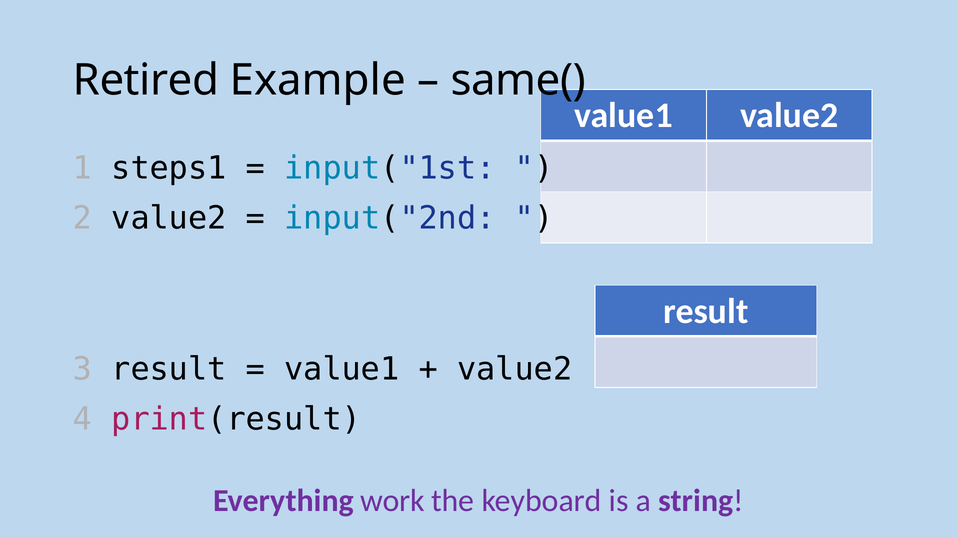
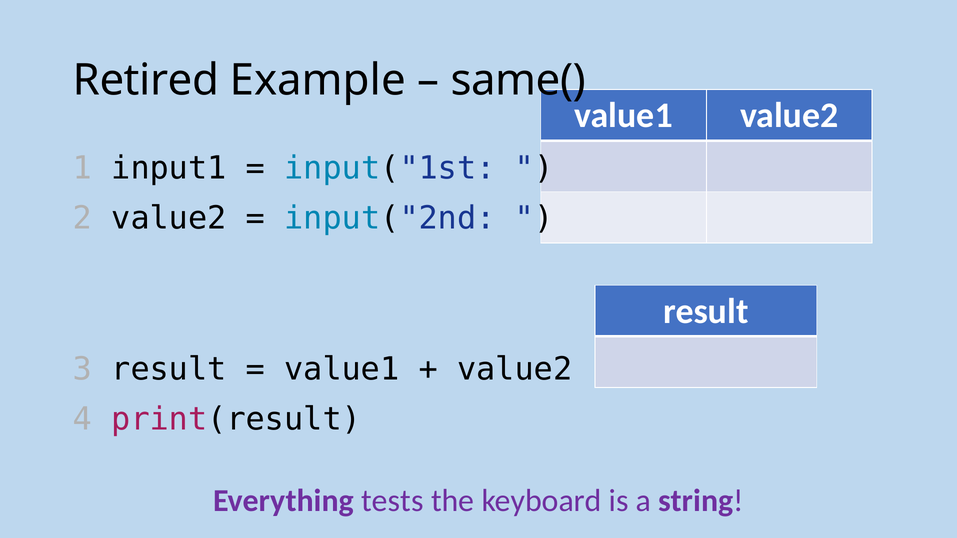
steps1: steps1 -> input1 (169, 168)
work: work -> tests (392, 501)
